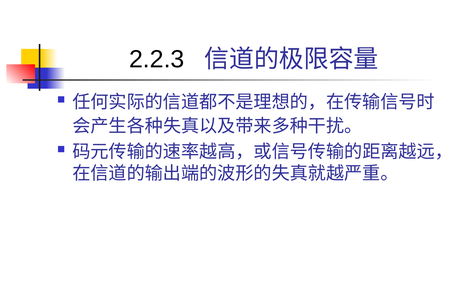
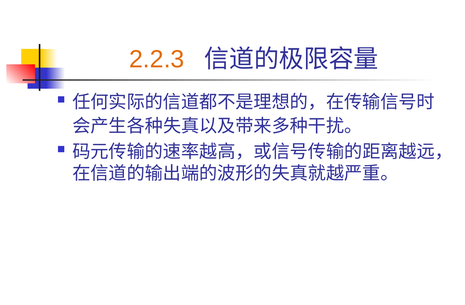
2.2.3 colour: black -> orange (157, 59)
